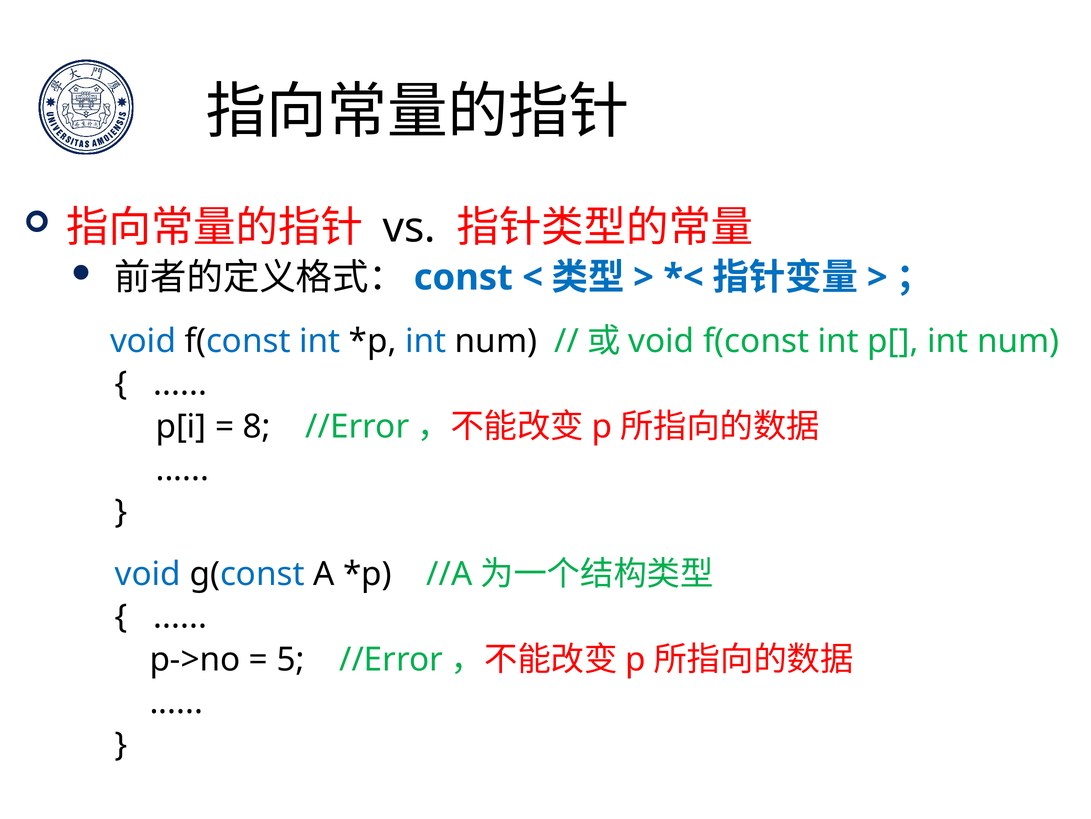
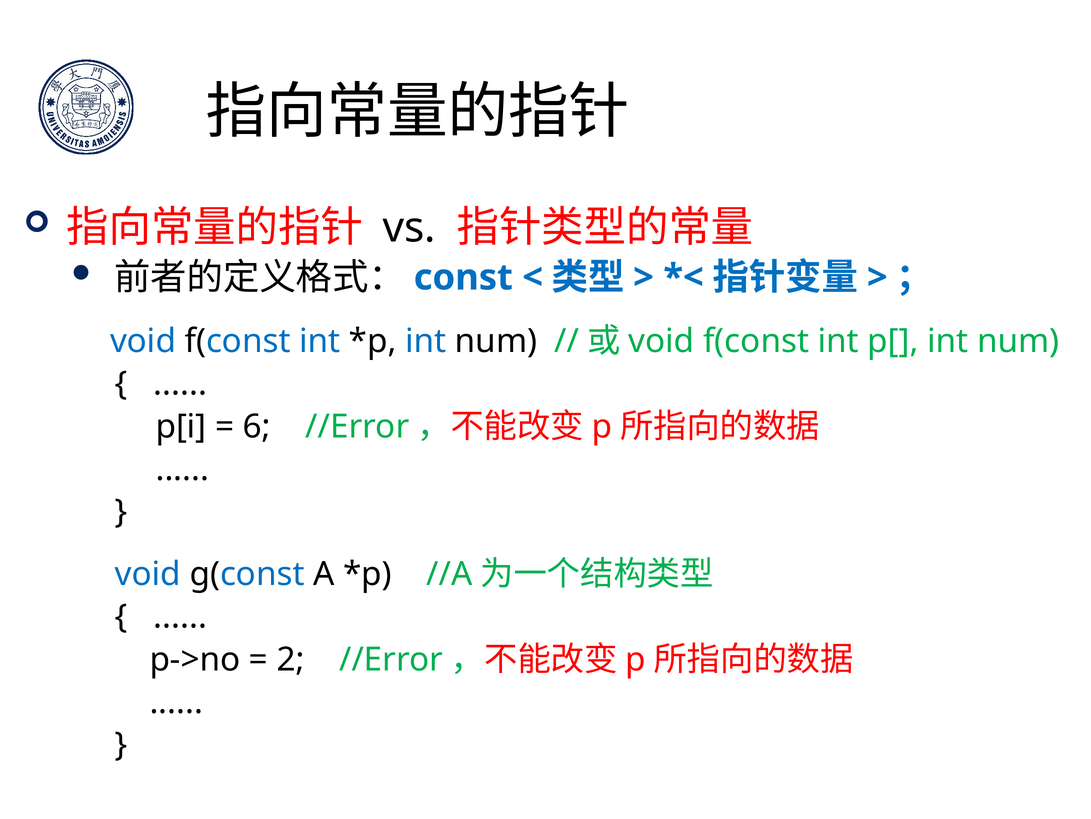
8: 8 -> 6 (257, 426)
5: 5 -> 2 (291, 659)
